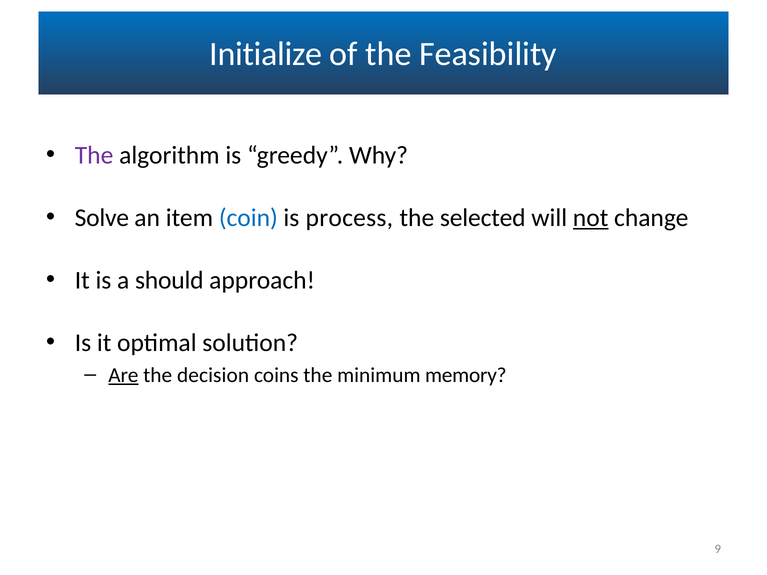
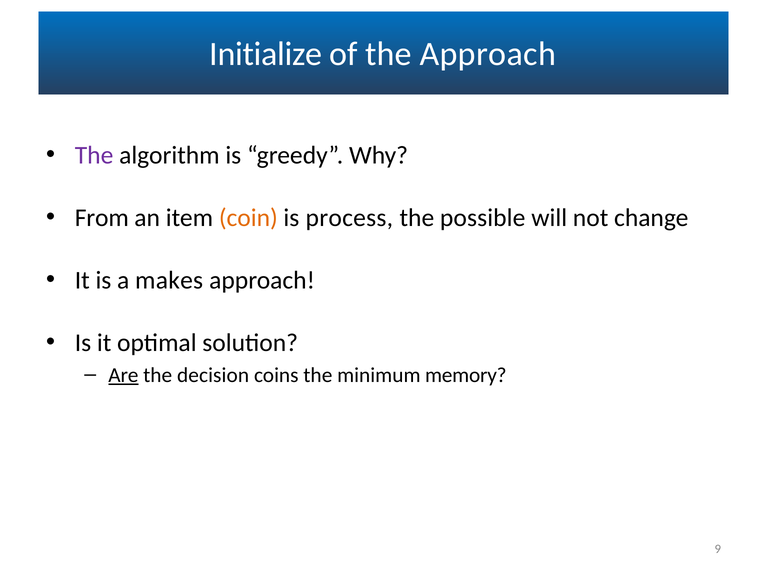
the Feasibility: Feasibility -> Approach (488, 54)
Solve: Solve -> From (102, 218)
coin colour: blue -> orange (248, 218)
selected: selected -> possible (483, 218)
not underline: present -> none (591, 218)
should: should -> makes (169, 280)
